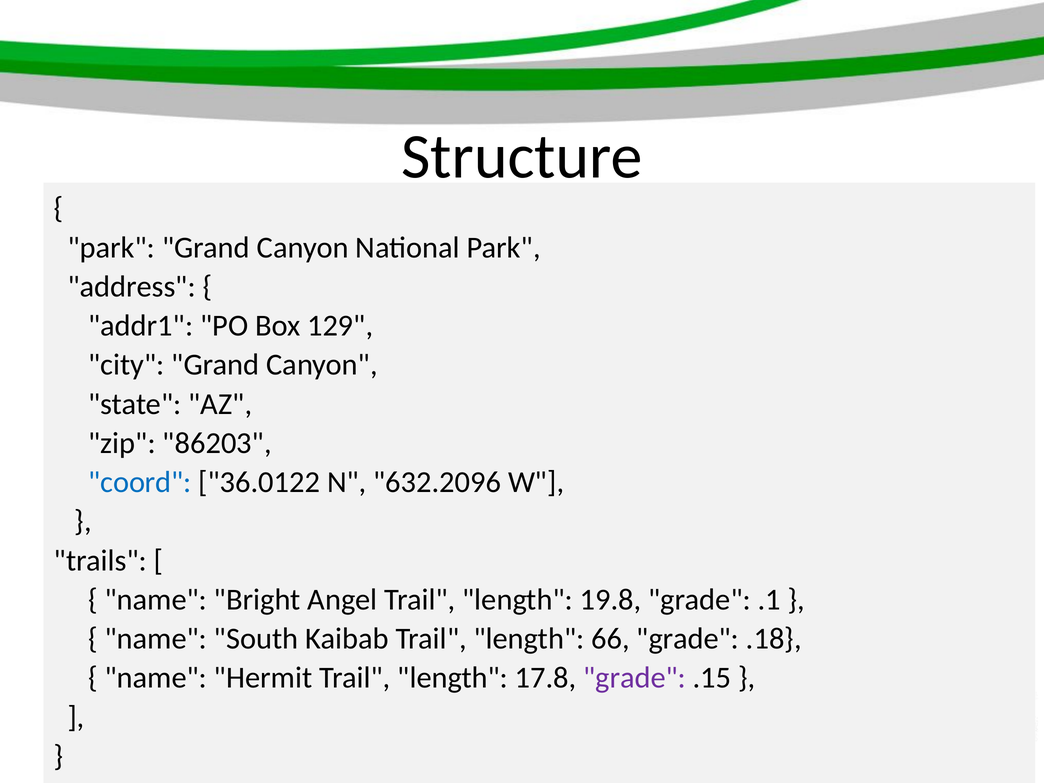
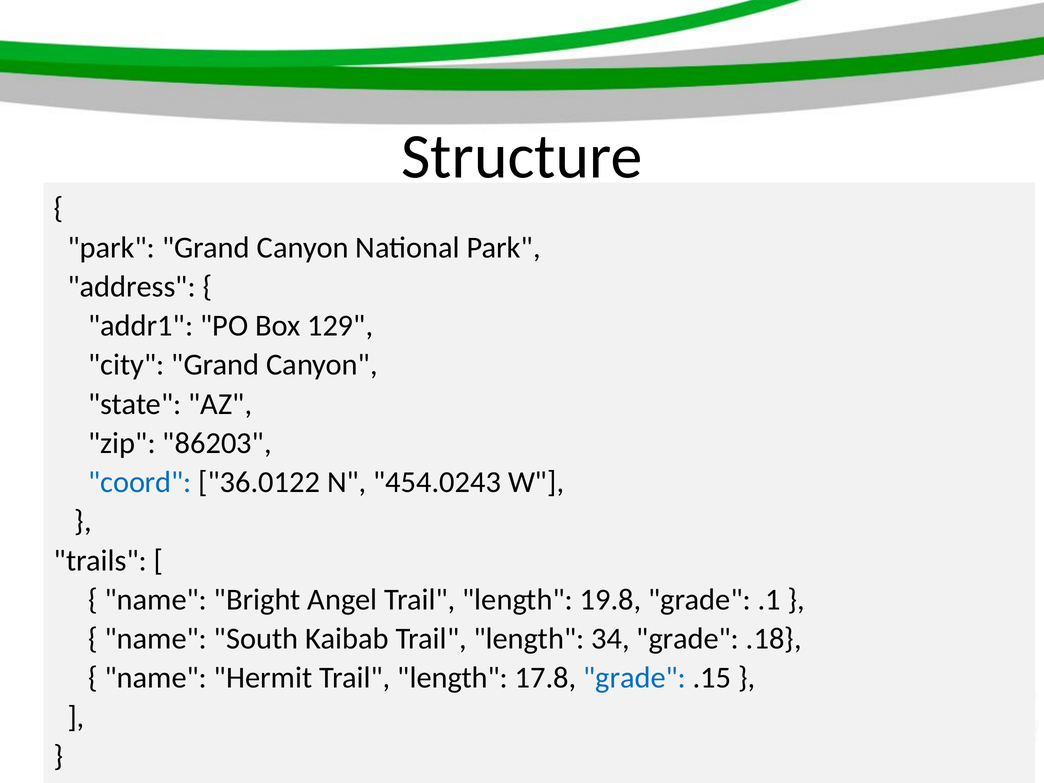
632.2096: 632.2096 -> 454.0243 (437, 482)
66: 66 -> 34 (610, 639)
grade colour: purple -> blue (635, 678)
